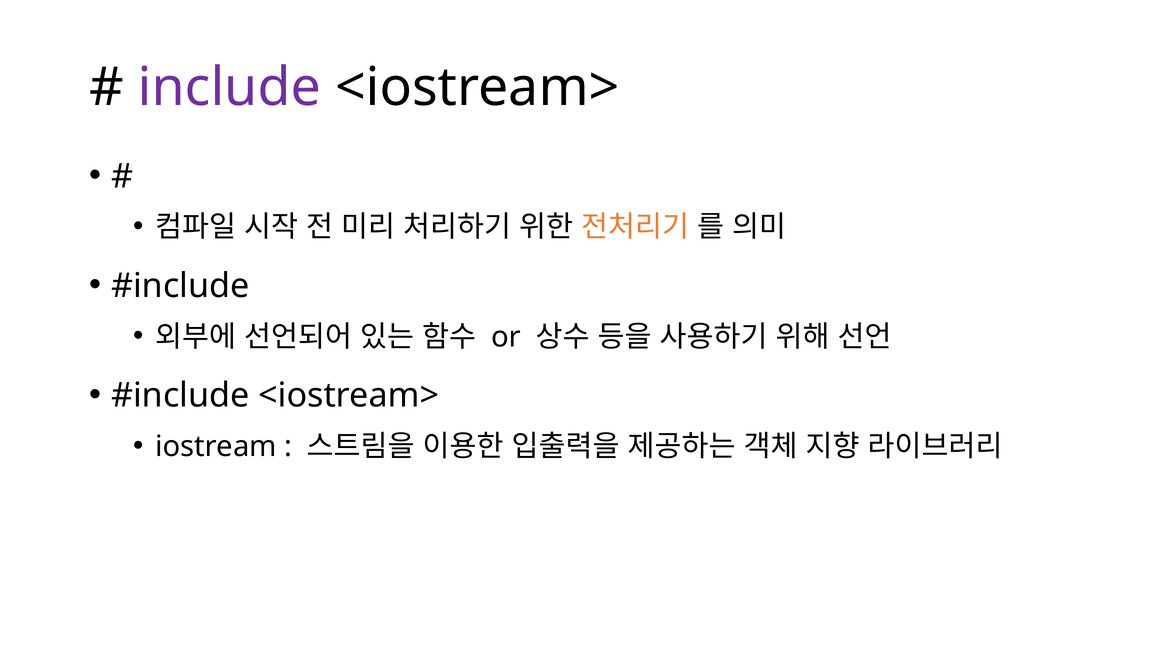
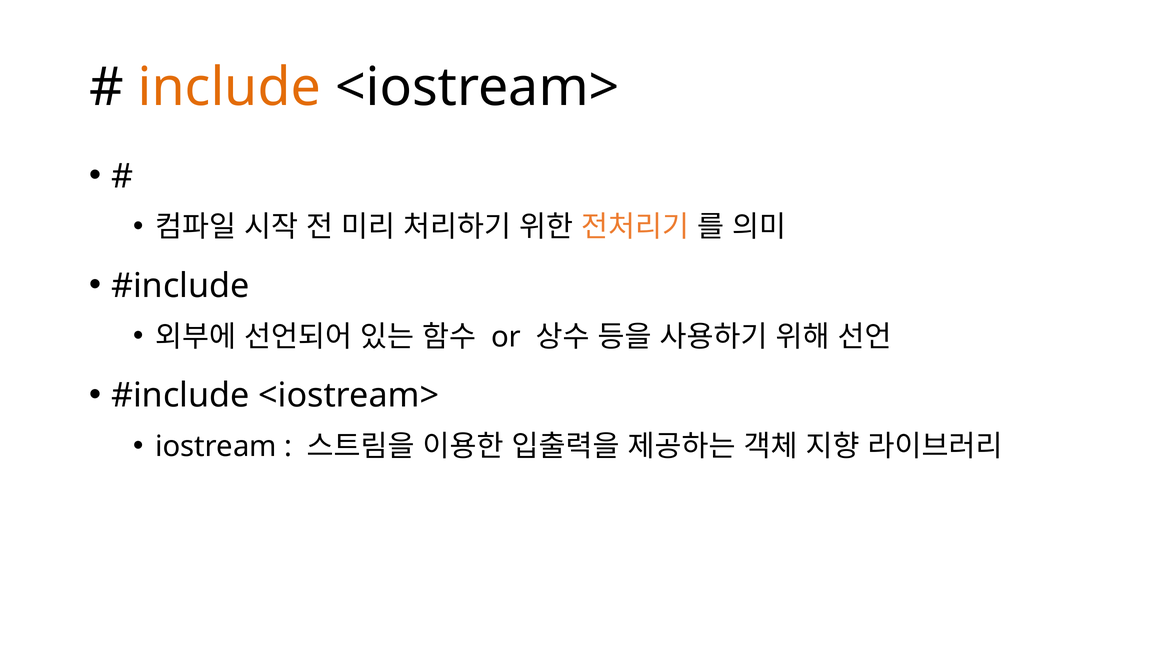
include colour: purple -> orange (229, 88)
